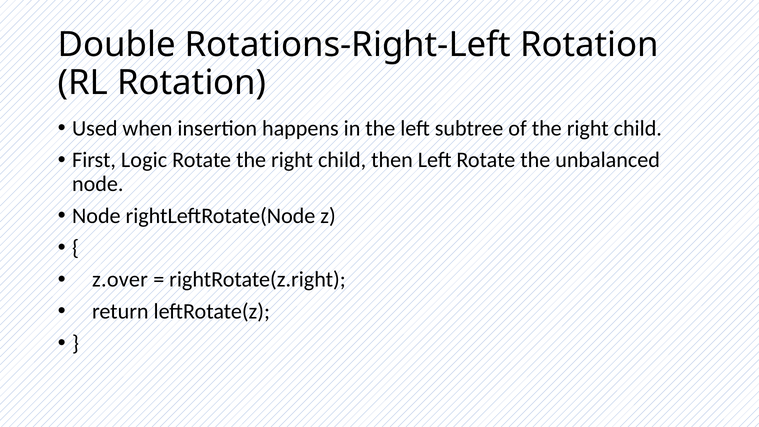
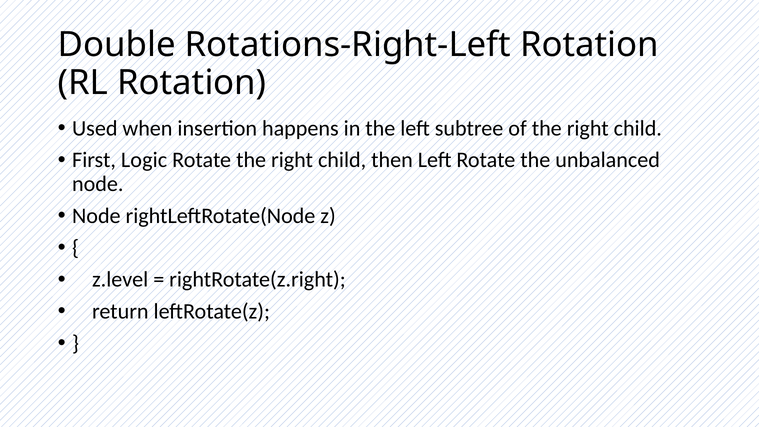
z.over: z.over -> z.level (120, 280)
